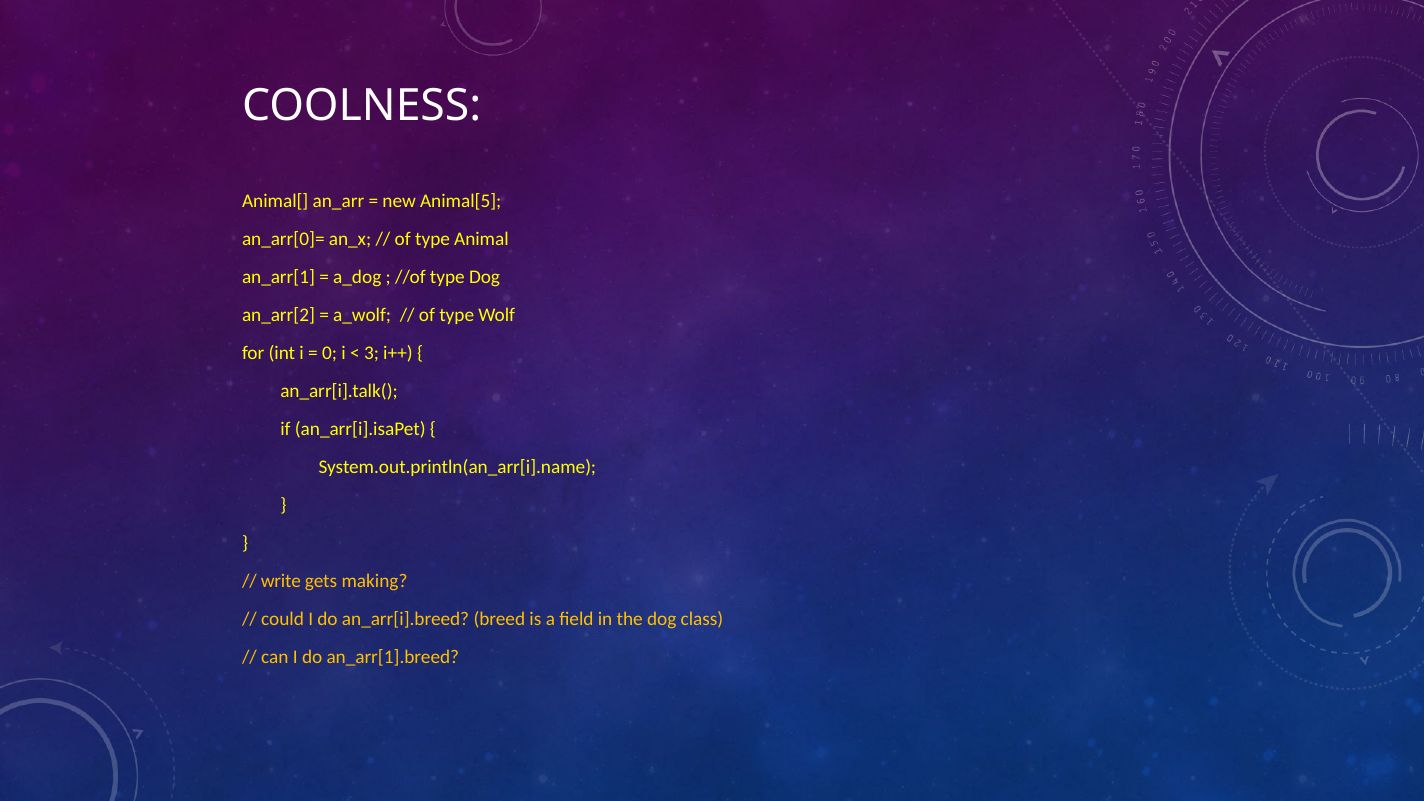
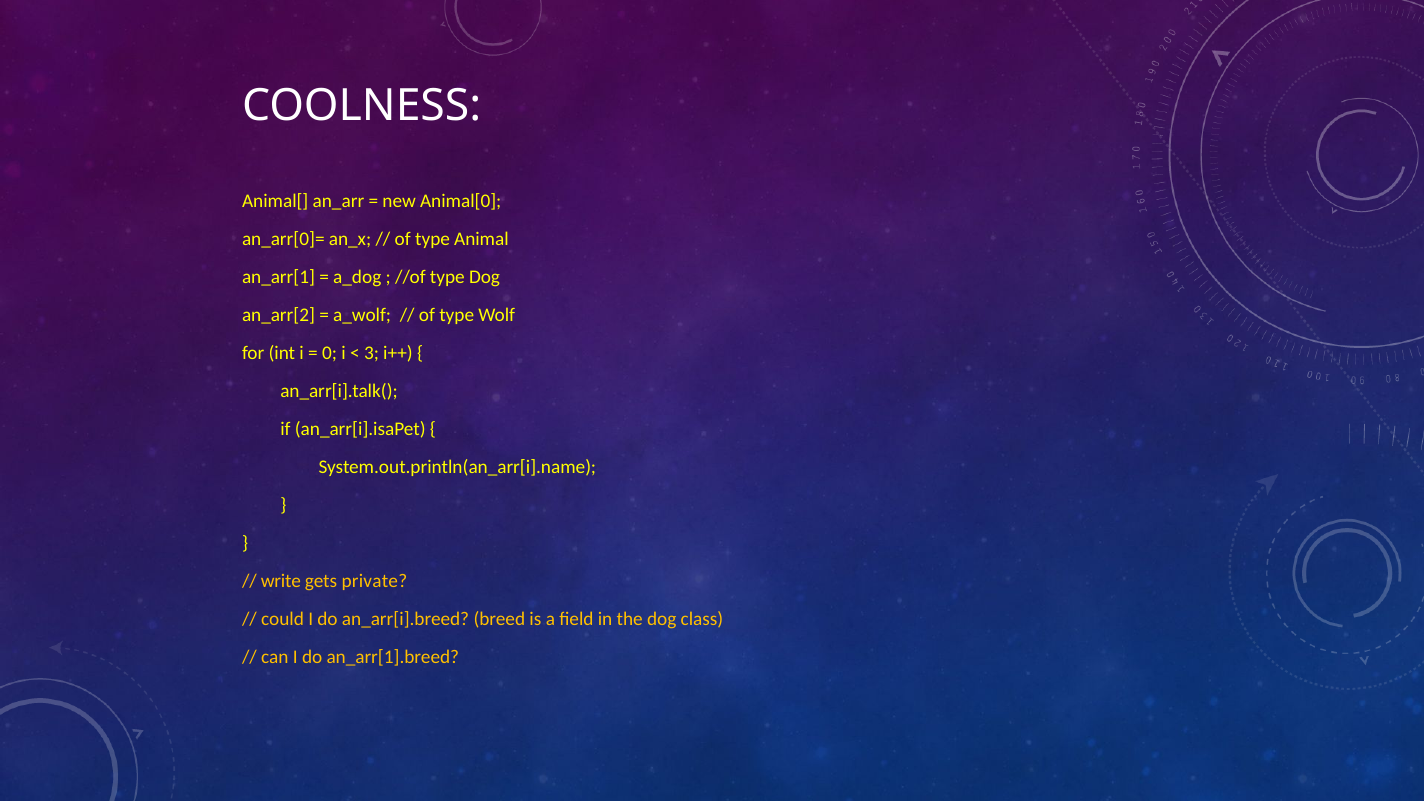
Animal[5: Animal[5 -> Animal[0 (461, 201)
making: making -> private (374, 581)
